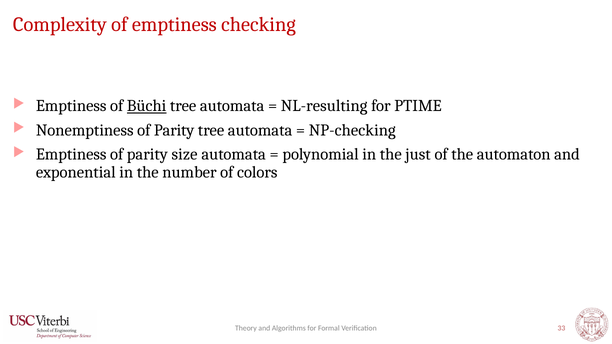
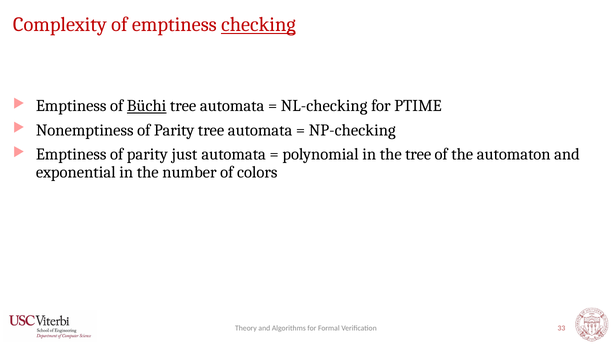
checking underline: none -> present (258, 25)
NL-resulting: NL-resulting -> NL-checking (324, 106)
size: size -> just (185, 155)
the just: just -> tree (418, 155)
